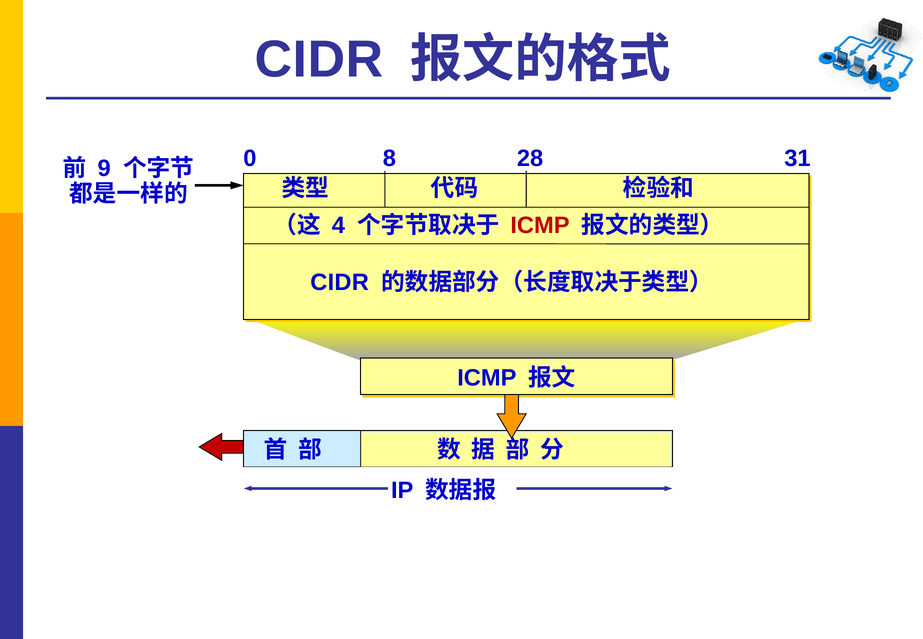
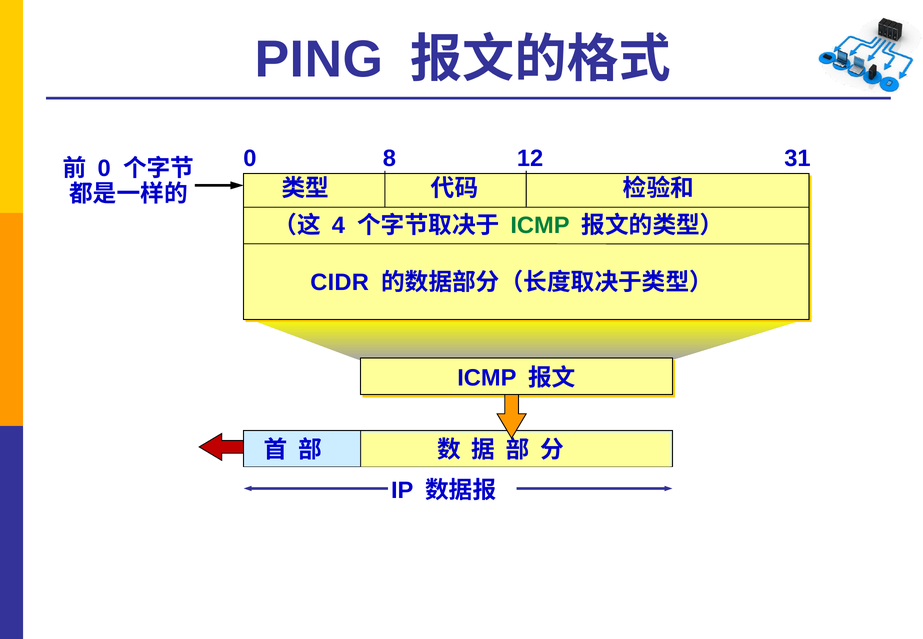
CIDR: CIDR -> PING (319, 59)
28: 28 -> 12 (530, 158)
9: 9 -> 0 (104, 168)
ICMP colour: red -> green (540, 225)
